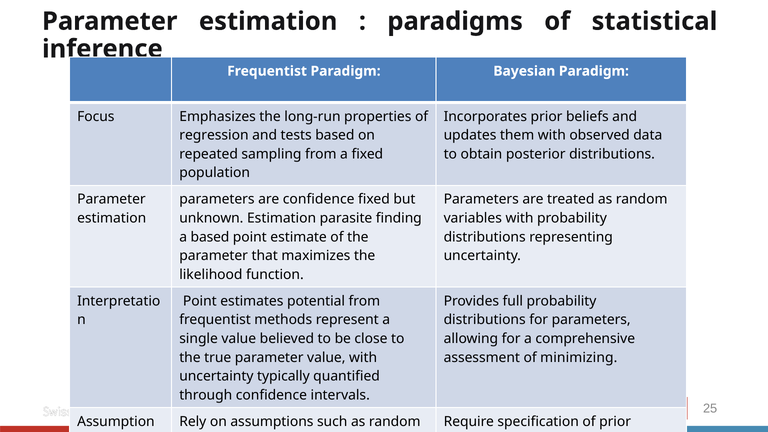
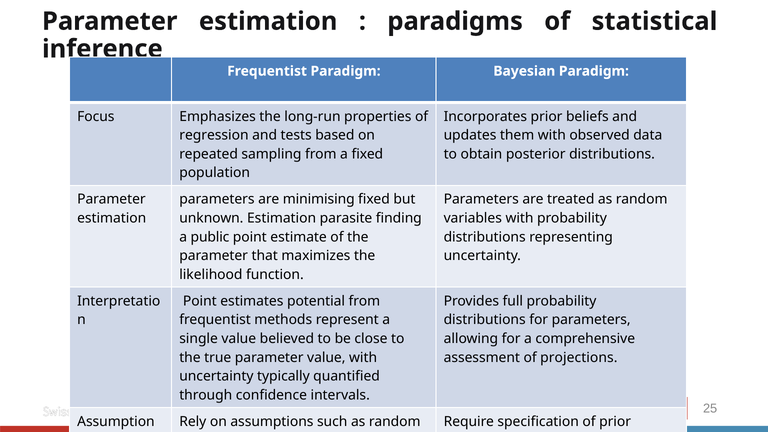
are confidence: confidence -> minimising (319, 199)
a based: based -> public (210, 237)
minimizing: minimizing -> projections (579, 358)
